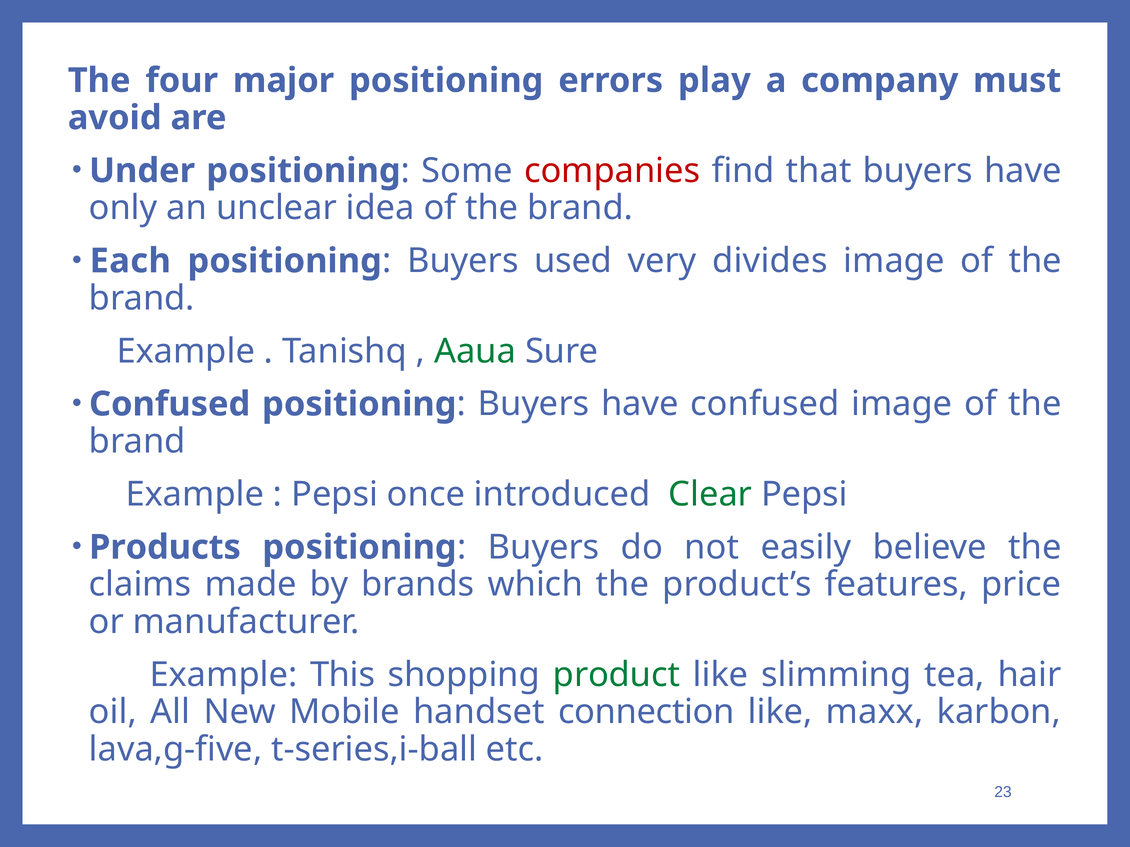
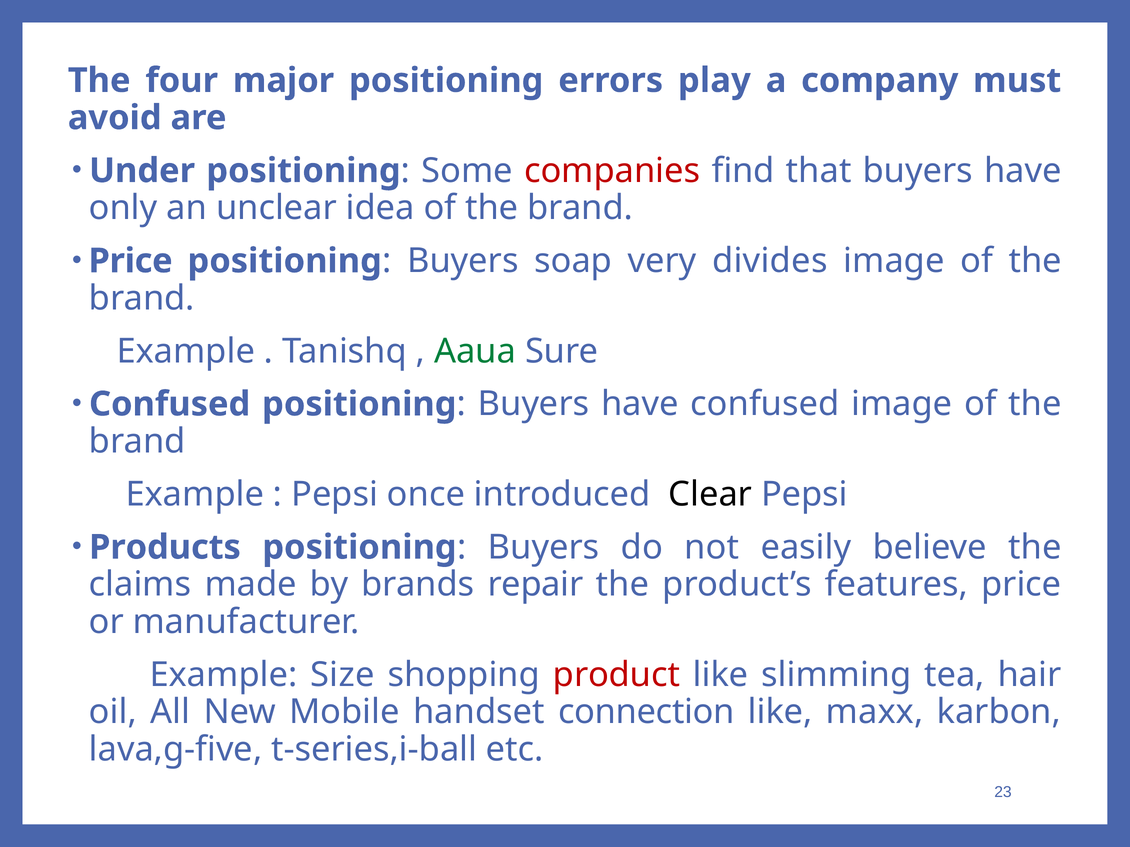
Each: Each -> Price (131, 261)
used: used -> soap (573, 261)
Clear colour: green -> black (710, 495)
which: which -> repair (535, 585)
This: This -> Size (342, 675)
product colour: green -> red (617, 675)
